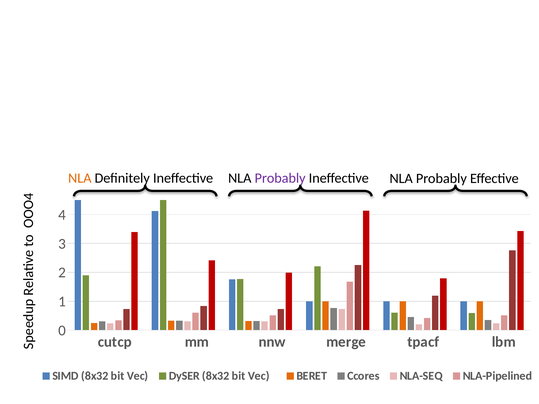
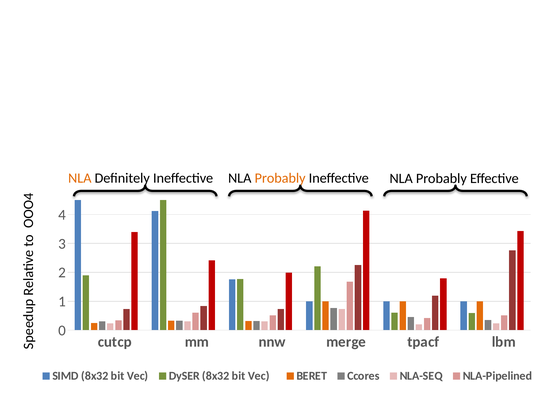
Probably colour: purple -> orange (280, 178)
